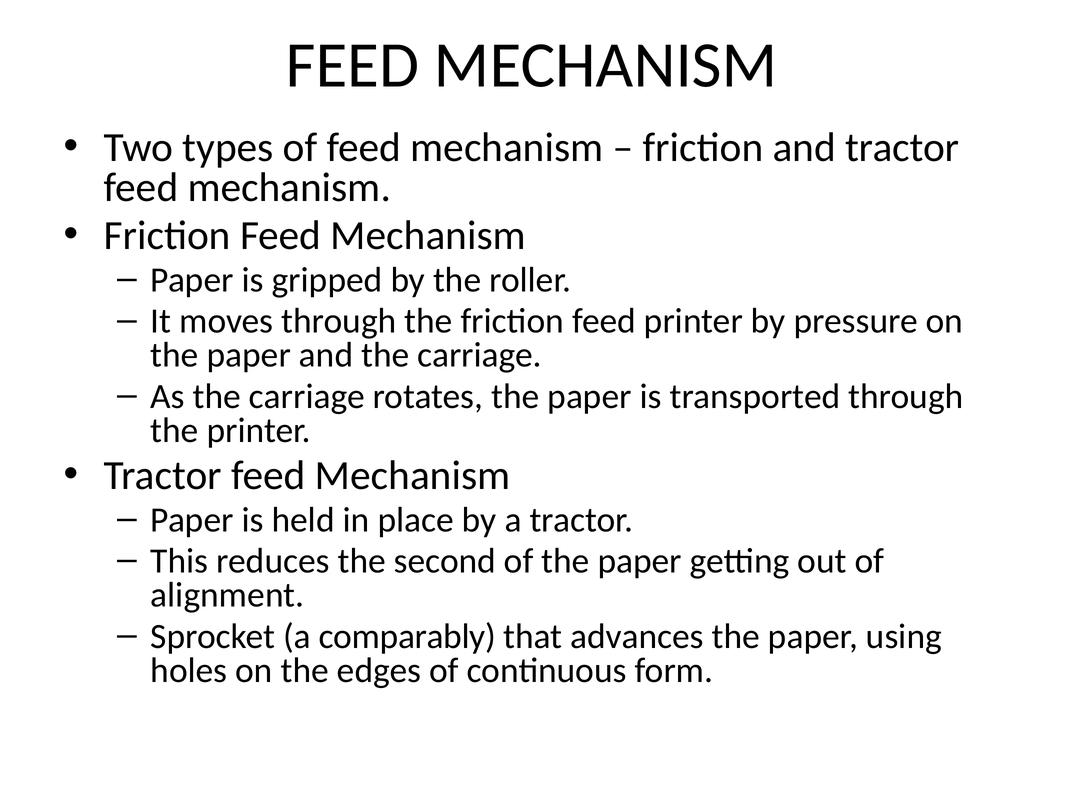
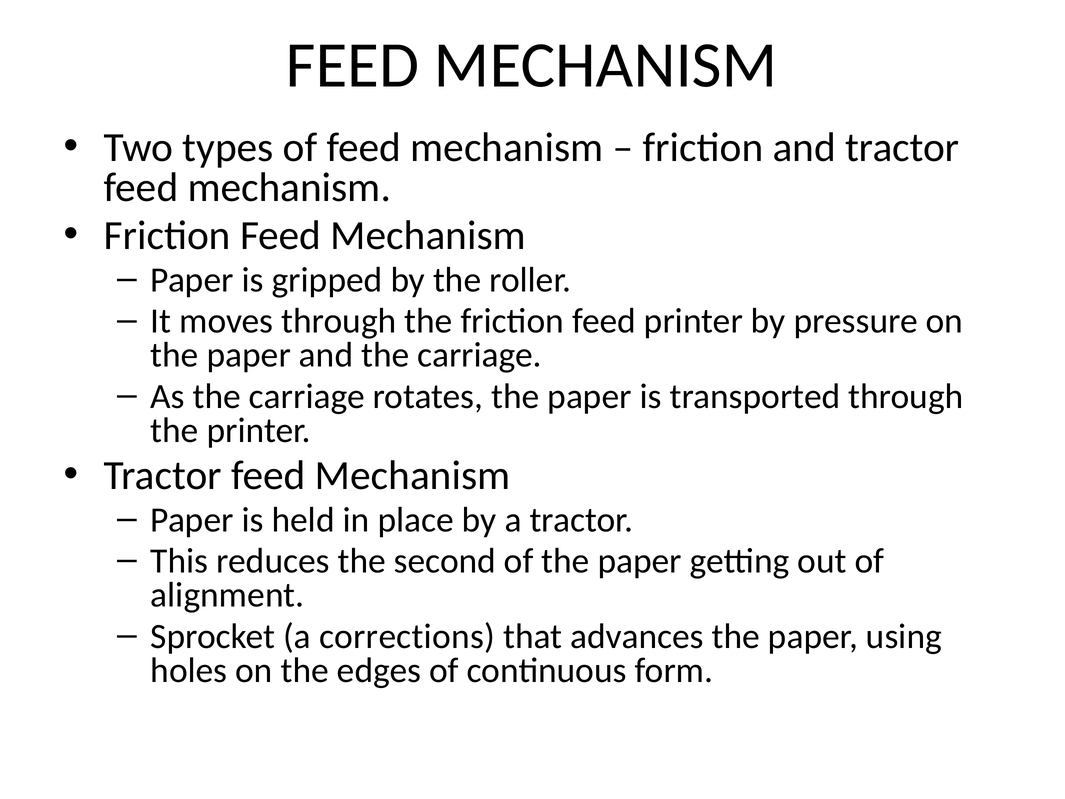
comparably: comparably -> corrections (407, 636)
